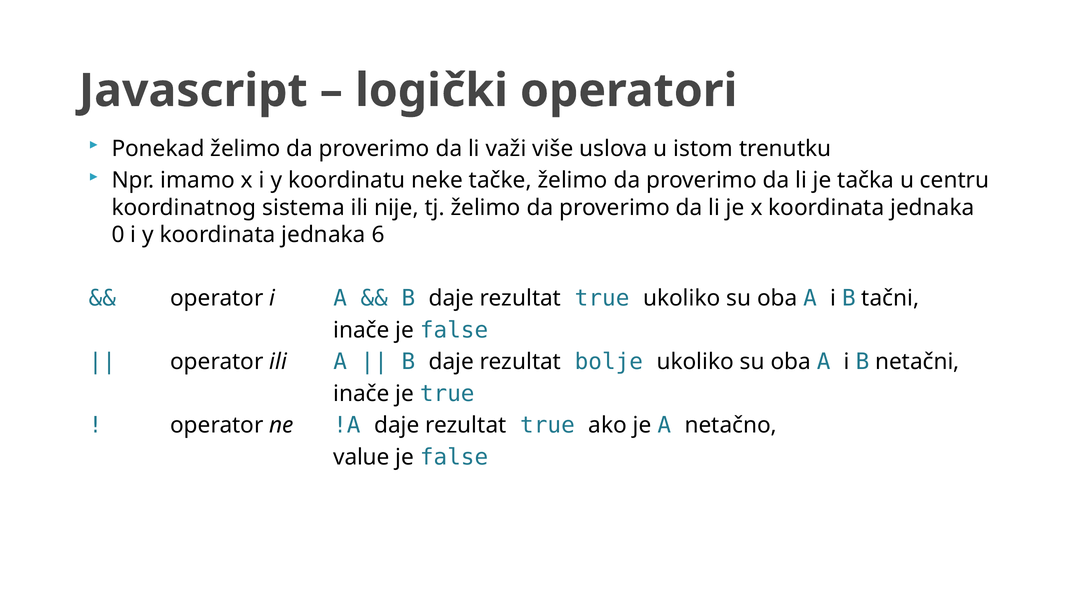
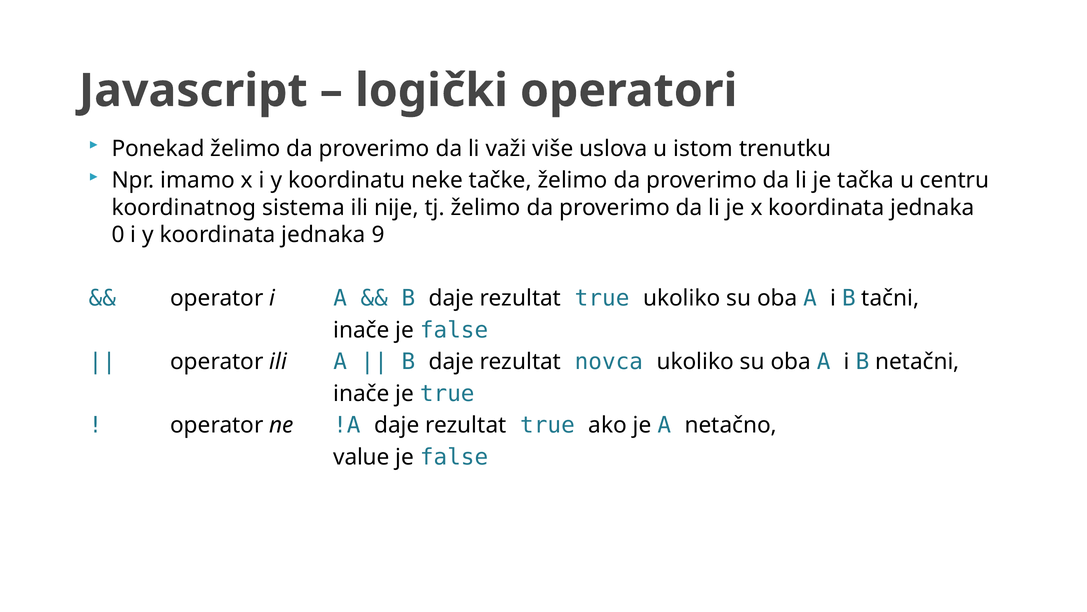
6: 6 -> 9 (378, 235)
bolje: bolje -> novca (609, 362)
